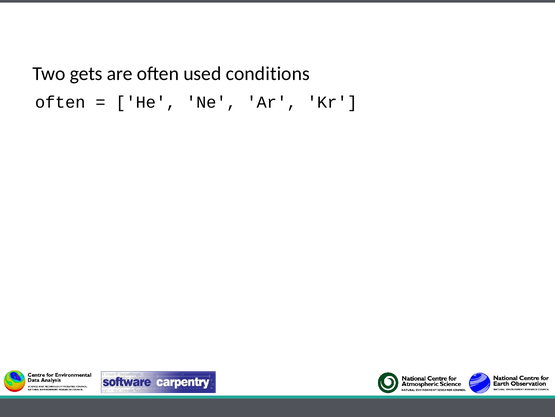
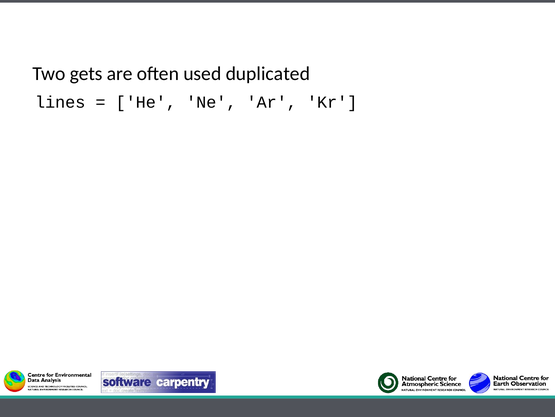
conditions: conditions -> duplicated (268, 74)
often: often -> lines (60, 102)
